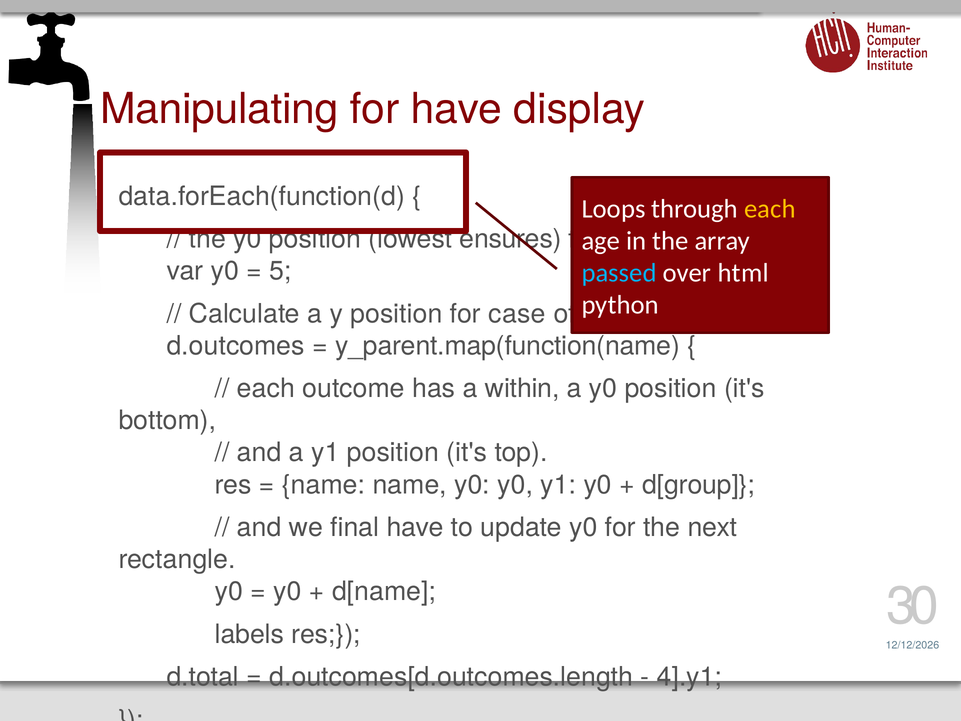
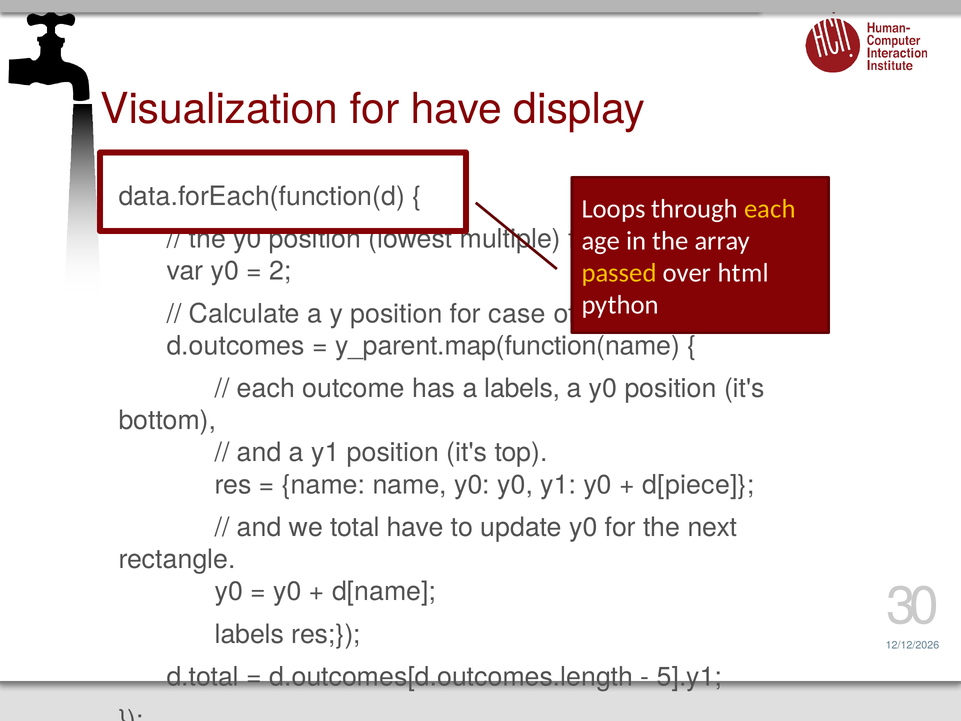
Manipulating: Manipulating -> Visualization (219, 109)
ensures: ensures -> multiple (510, 239)
5: 5 -> 2 (280, 271)
passed colour: light blue -> yellow (619, 273)
a within: within -> labels (522, 388)
d[group: d[group -> d[piece (698, 485)
final: final -> total (355, 527)
4].y1: 4].y1 -> 5].y1 (689, 677)
